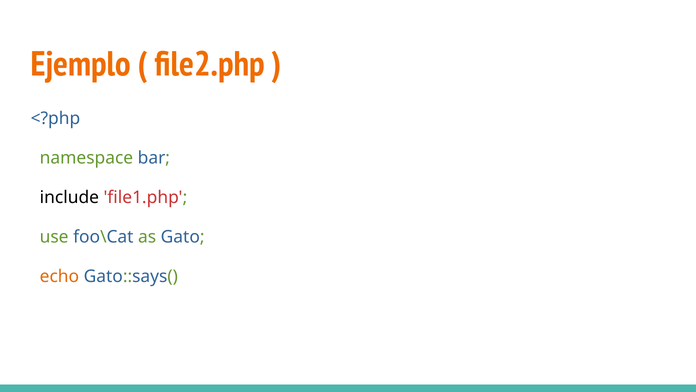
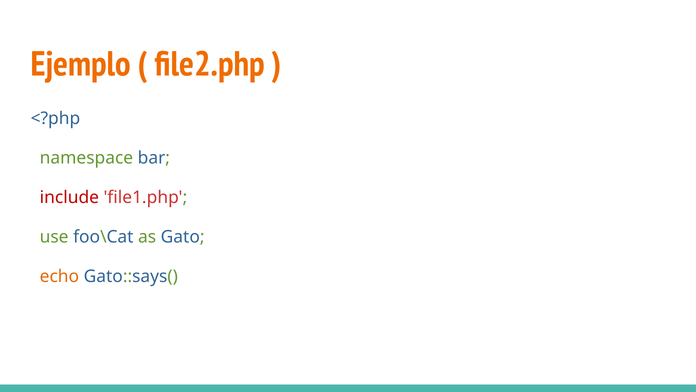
include colour: black -> red (69, 197)
